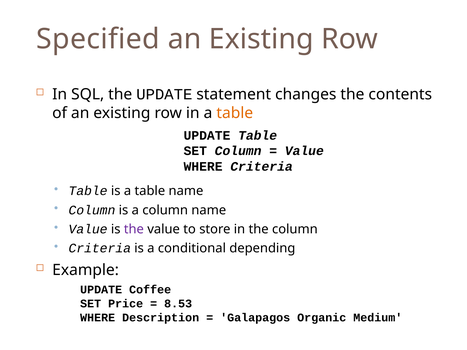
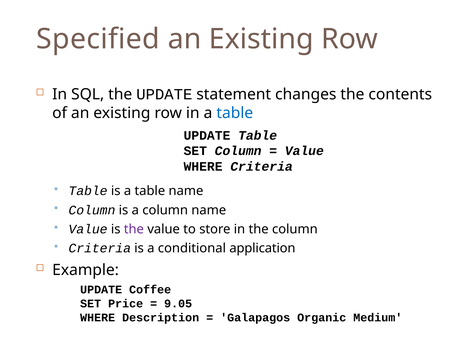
table colour: orange -> blue (235, 113)
depending: depending -> application (262, 248)
8.53: 8.53 -> 9.05 (178, 304)
